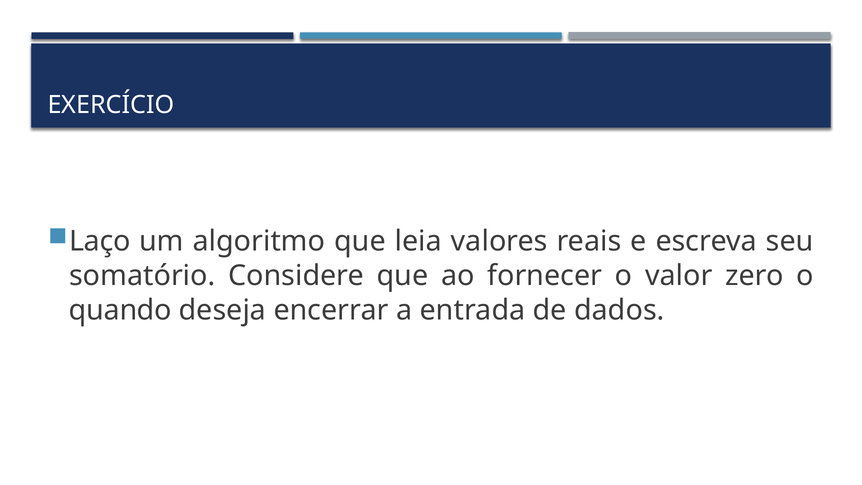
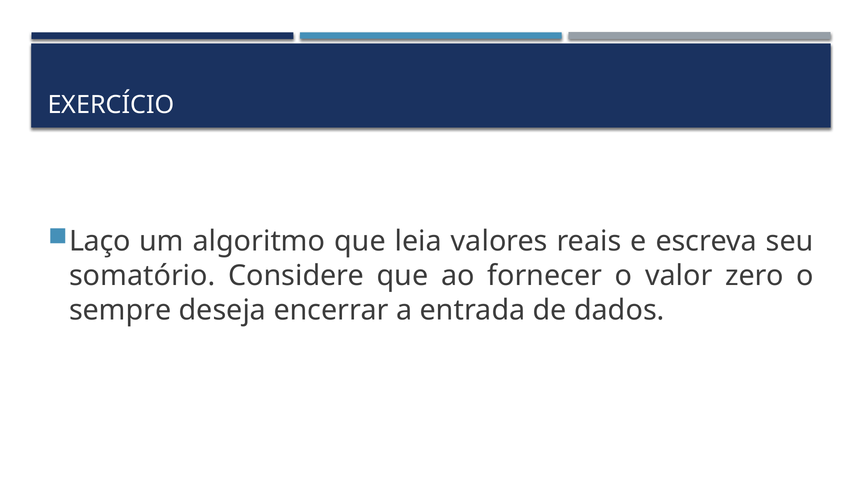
quando: quando -> sempre (120, 310)
